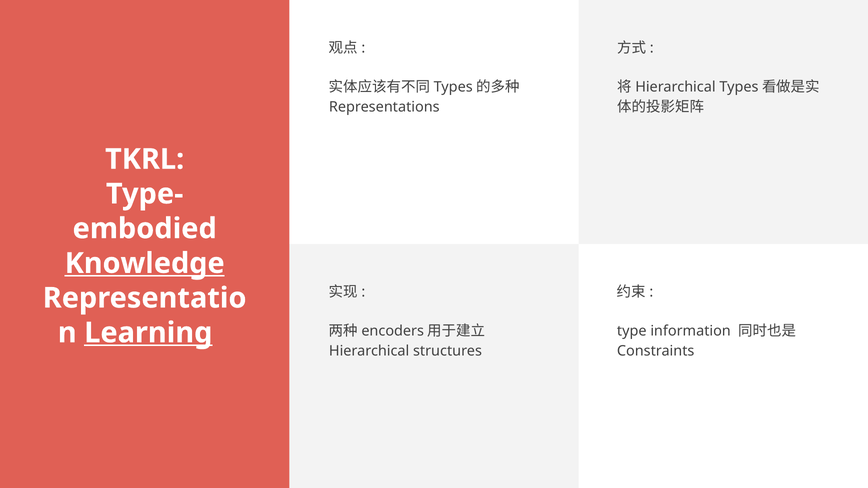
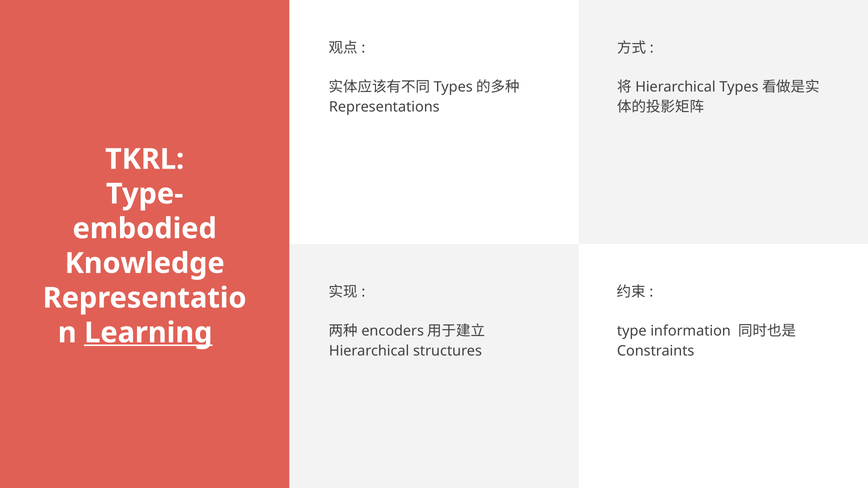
Knowledge underline: present -> none (145, 263)
